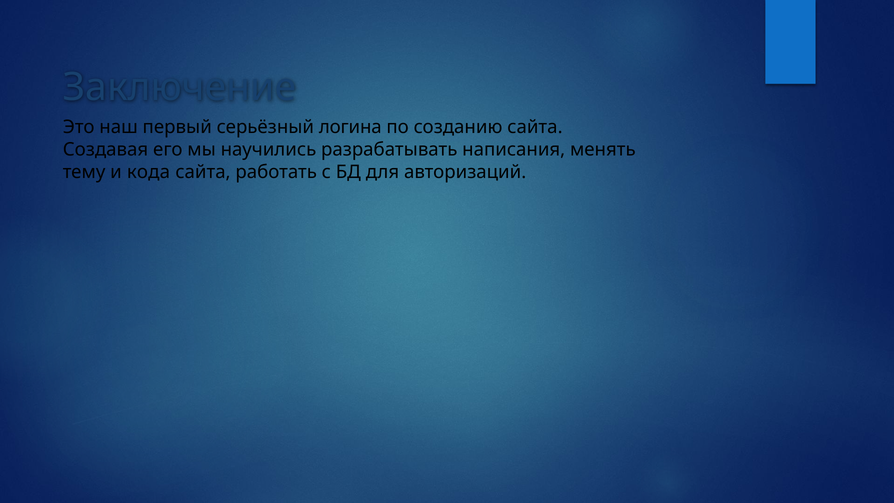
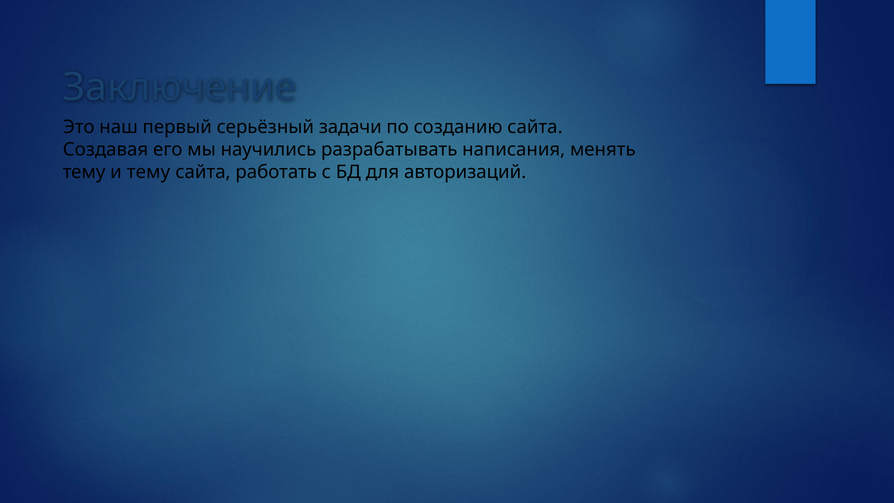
логина: логина -> задачи (350, 127)
и кода: кода -> тему (149, 172)
